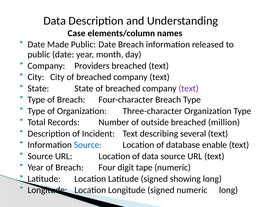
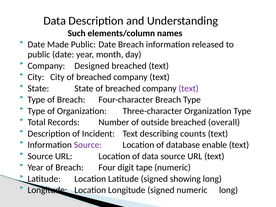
Case: Case -> Such (77, 33)
Providers: Providers -> Designed (92, 66)
million: million -> overall (224, 122)
several: several -> counts (193, 134)
Source colour: blue -> purple (88, 145)
